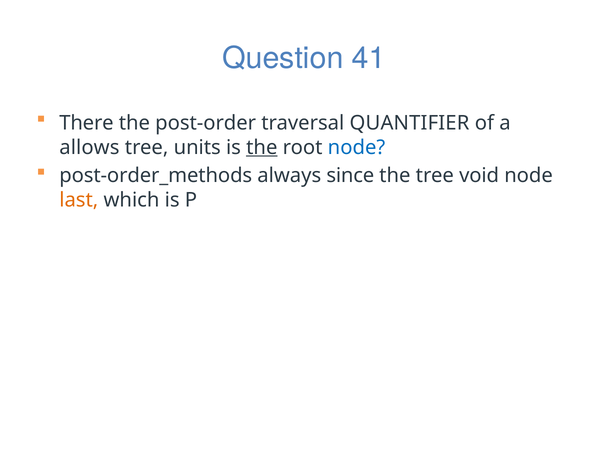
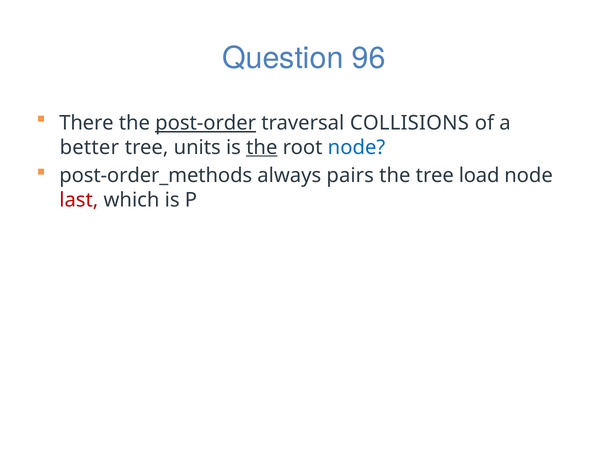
41: 41 -> 96 (369, 58)
post-order underline: none -> present (206, 123)
QUANTIFIER: QUANTIFIER -> COLLISIONS (409, 123)
allows: allows -> better (89, 147)
since: since -> pairs (350, 176)
void: void -> load (479, 176)
last colour: orange -> red (79, 200)
